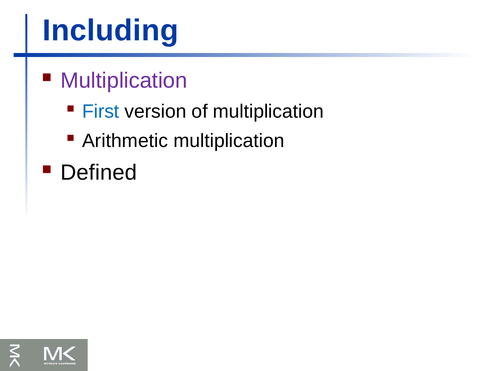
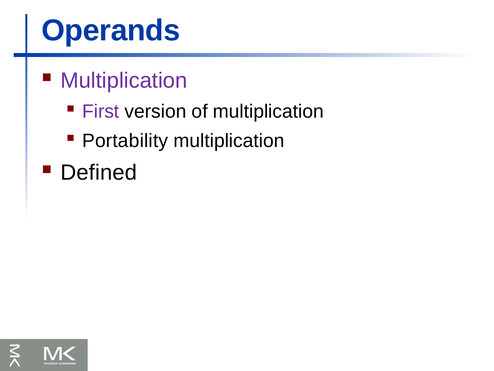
Including: Including -> Operands (111, 31)
First colour: blue -> purple (101, 111)
Arithmetic: Arithmetic -> Portability (125, 140)
